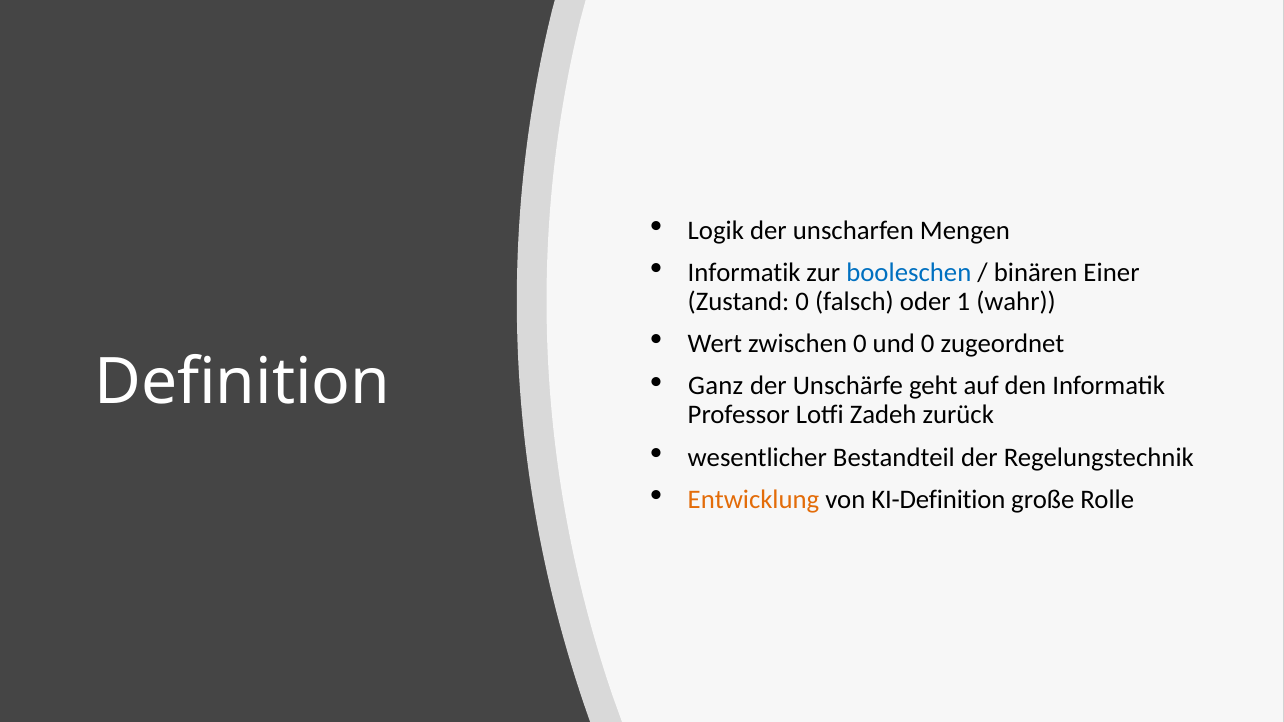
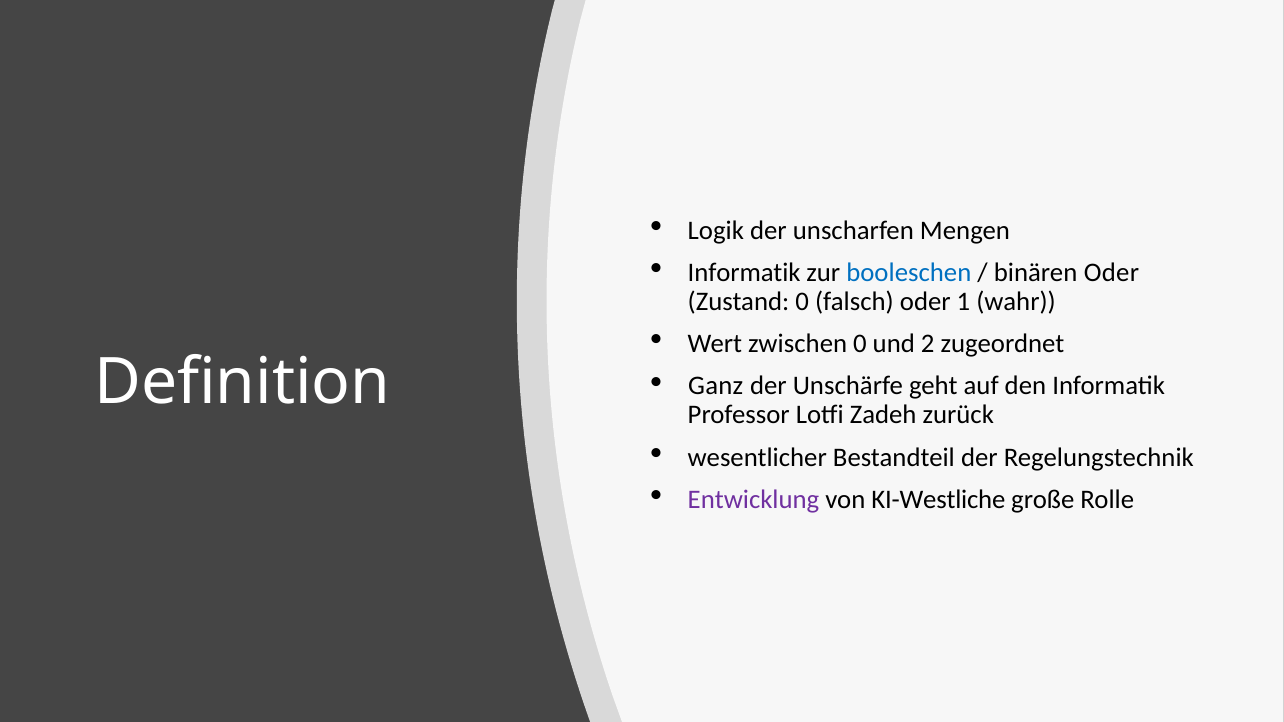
binären Einer: Einer -> Oder (1111, 273)
und 0: 0 -> 2 (928, 344)
Entwicklung colour: orange -> purple (753, 500)
KI-Definition: KI-Definition -> KI-Westliche (938, 500)
